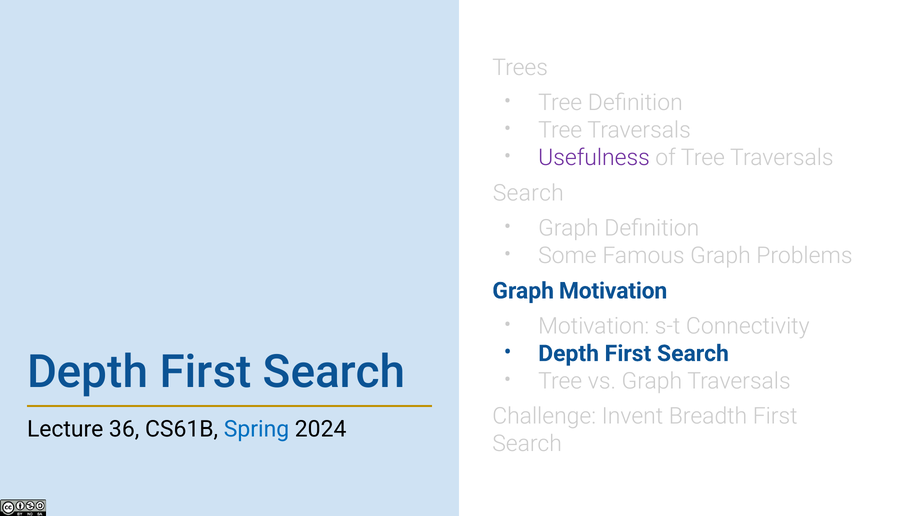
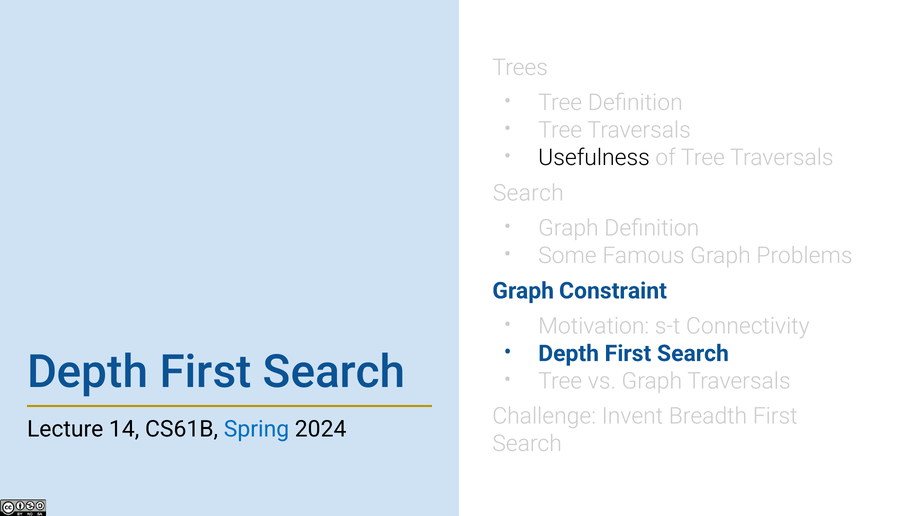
Usefulness colour: purple -> black (594, 158)
Graph Motivation: Motivation -> Constraint (613, 291)
36: 36 -> 14 (124, 430)
